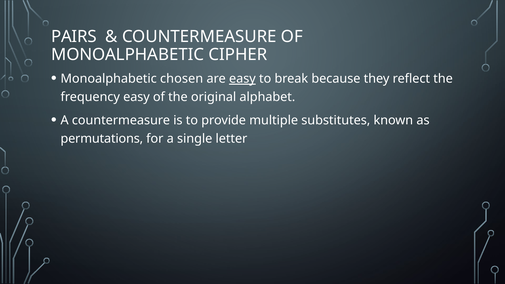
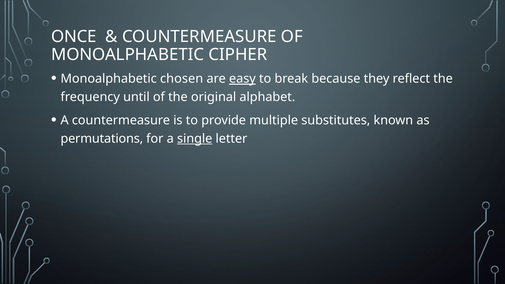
PAIRS: PAIRS -> ONCE (74, 36)
frequency easy: easy -> until (136, 97)
single underline: none -> present (195, 139)
